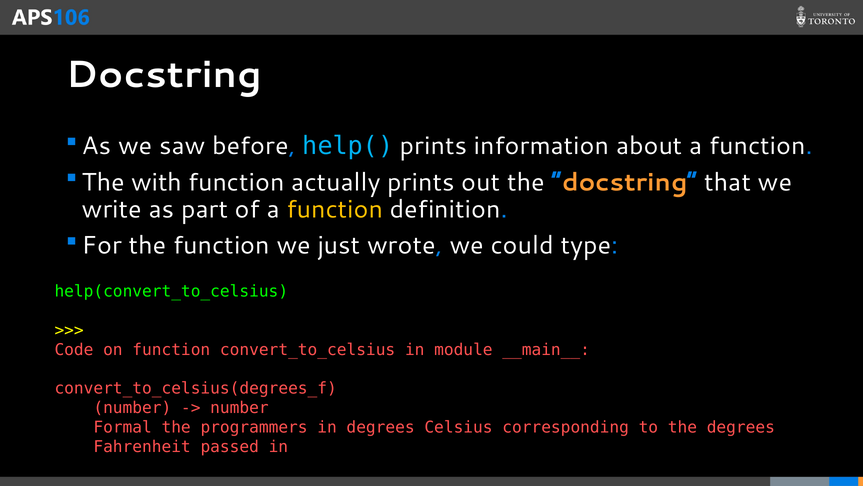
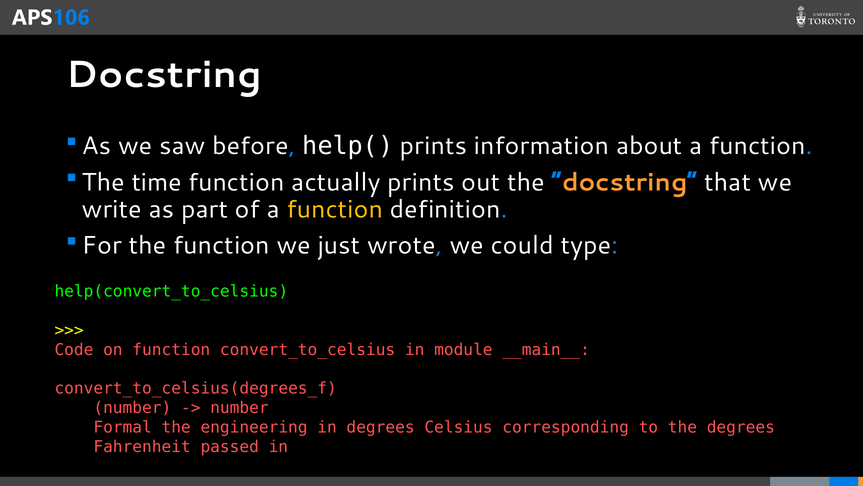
help( colour: light blue -> white (348, 146)
with: with -> time (157, 182)
programmers: programmers -> engineering (254, 427)
